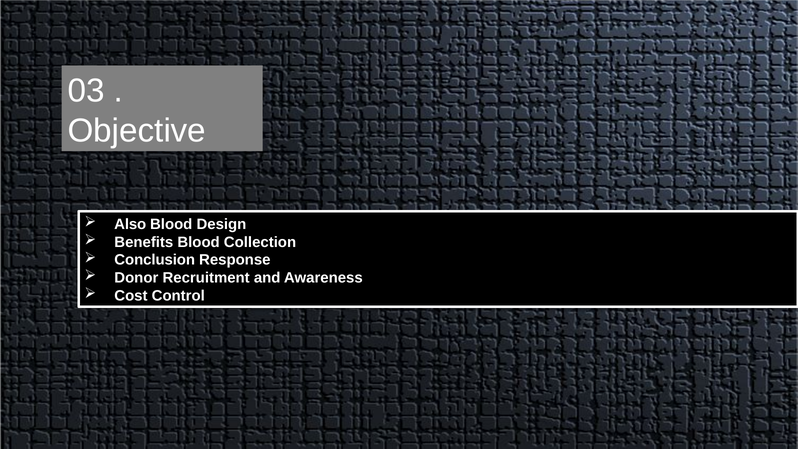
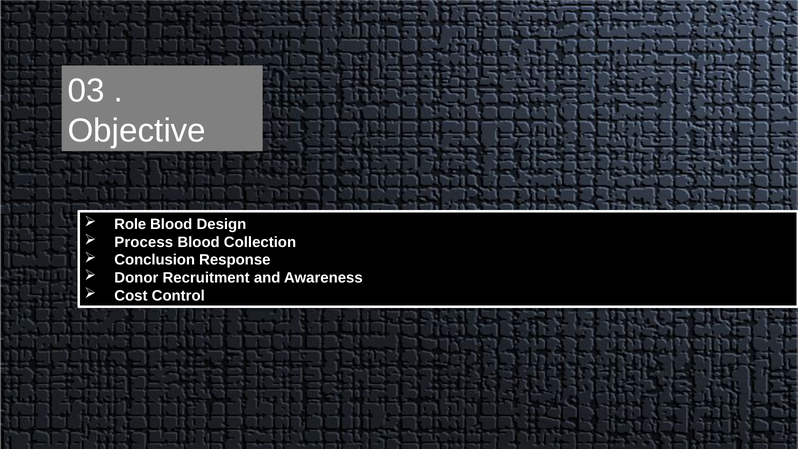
Also: Also -> Role (130, 224)
Benefits: Benefits -> Process (144, 242)
